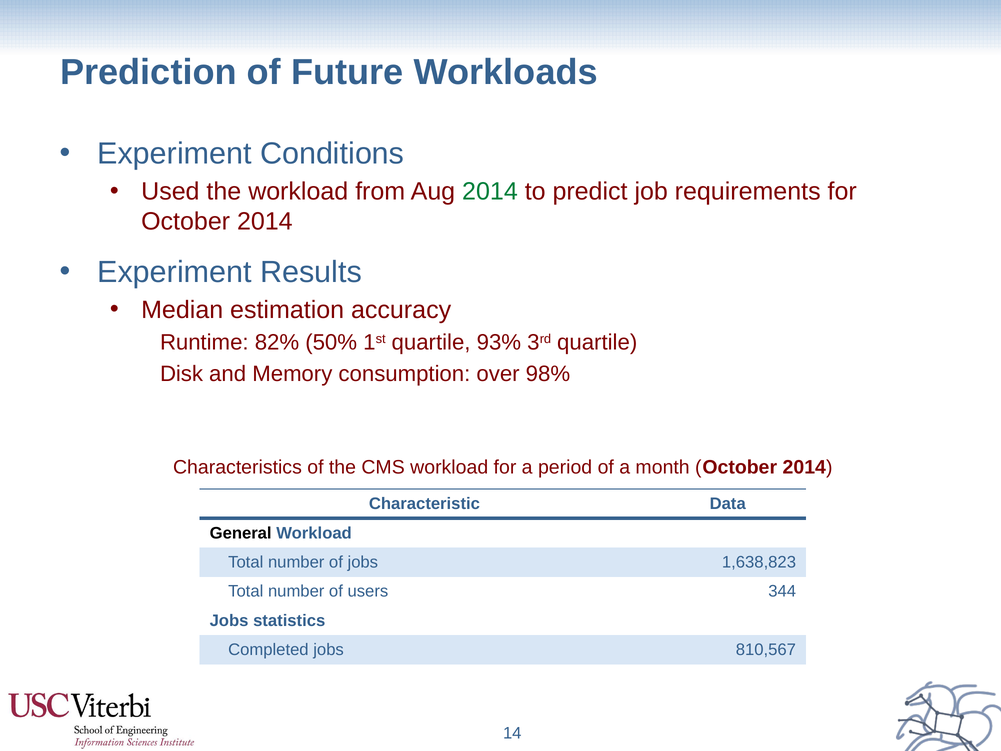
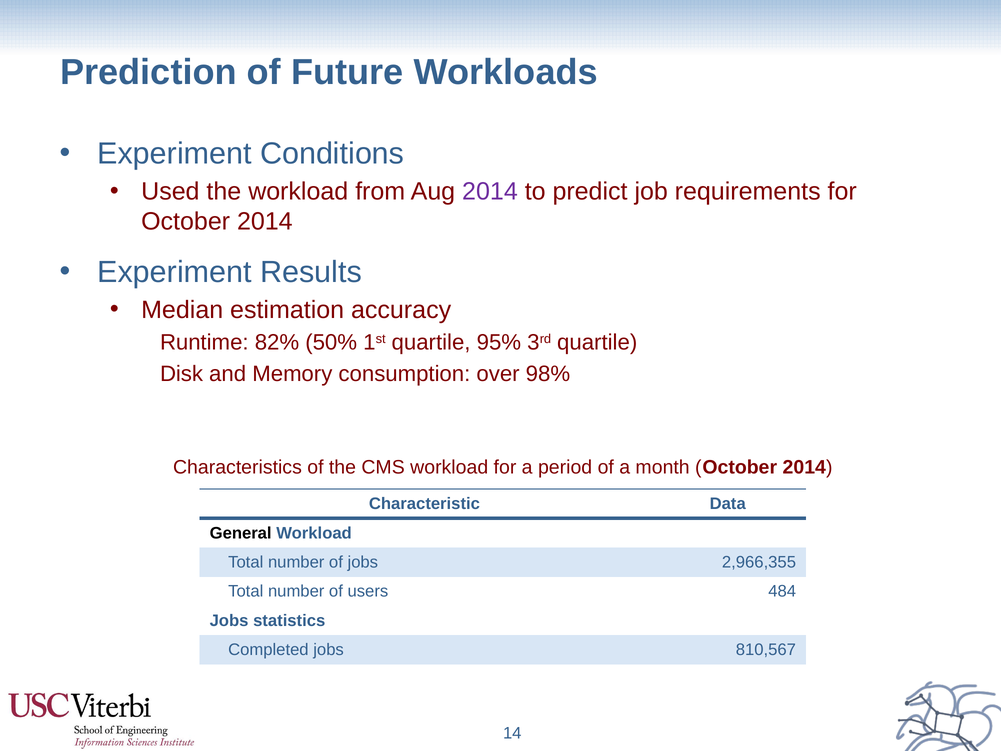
2014 colour: green -> purple (490, 192)
93%: 93% -> 95% (499, 343)
1,638,823: 1,638,823 -> 2,966,355 (759, 562)
344: 344 -> 484 (782, 591)
